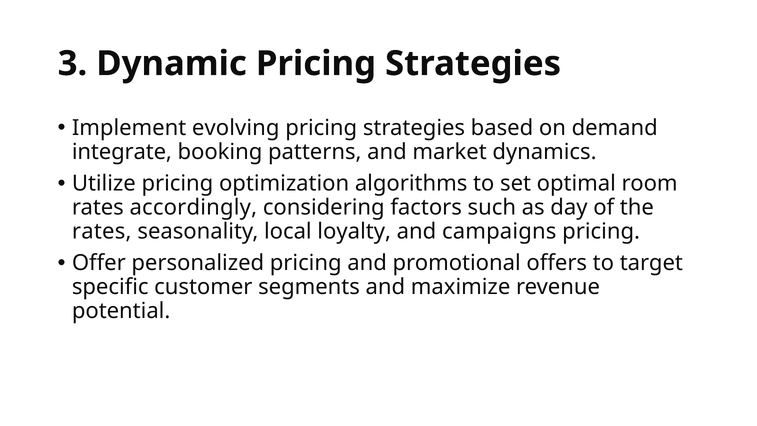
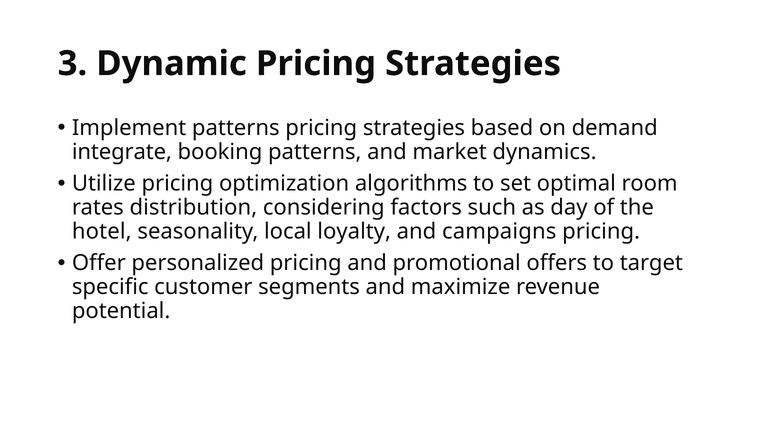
Implement evolving: evolving -> patterns (236, 128)
accordingly: accordingly -> distribution (193, 207)
rates: rates -> hotel (102, 231)
